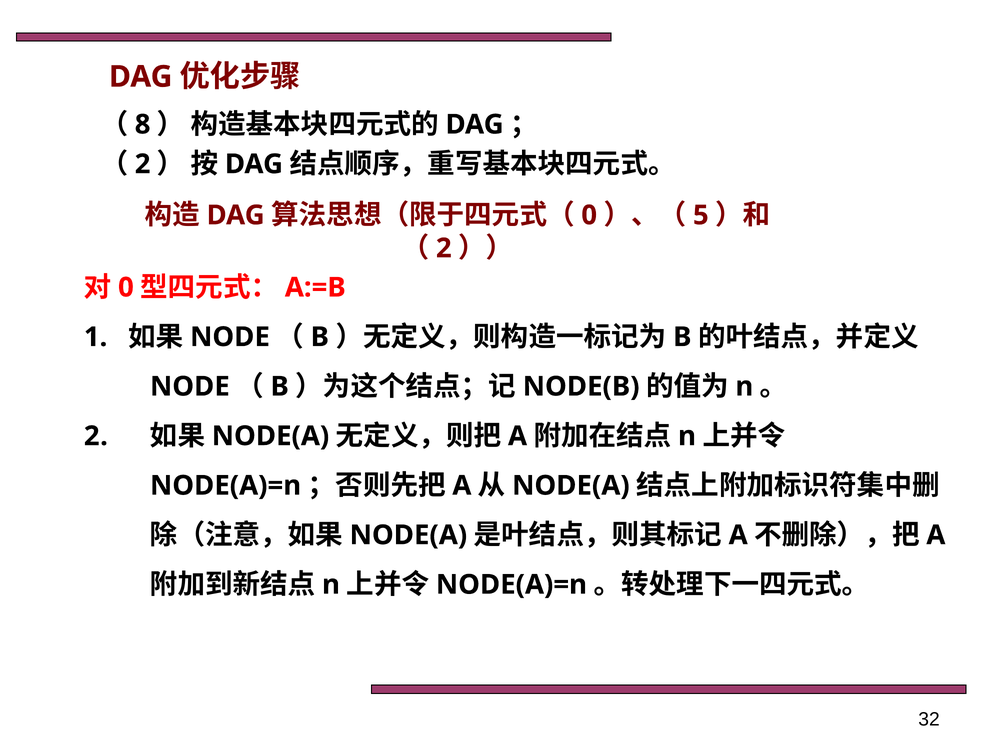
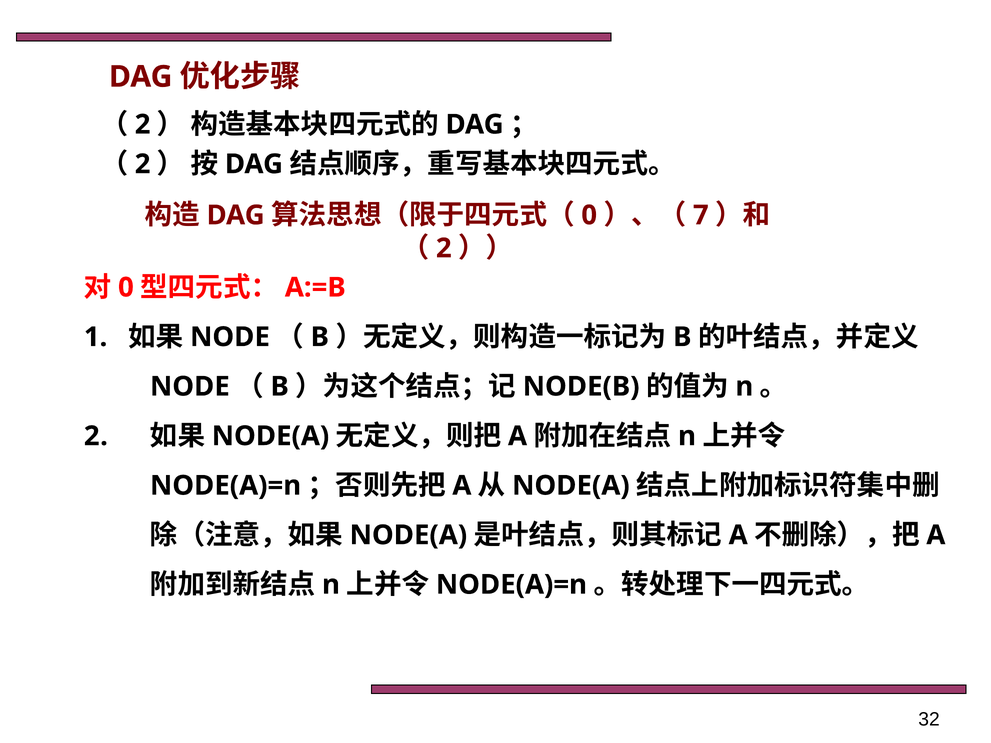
8: 8 -> 2 (143, 124)
5: 5 -> 7 (701, 215)
